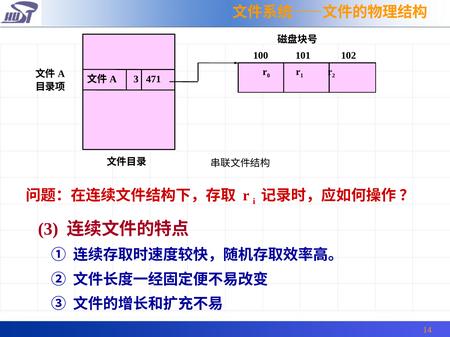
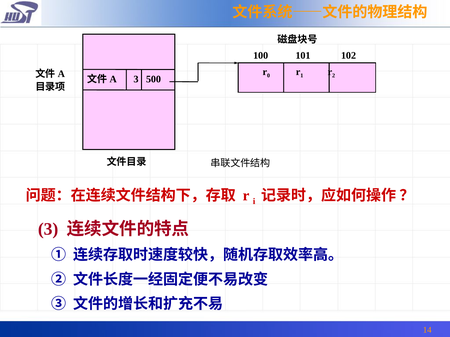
471: 471 -> 500 (153, 79)
